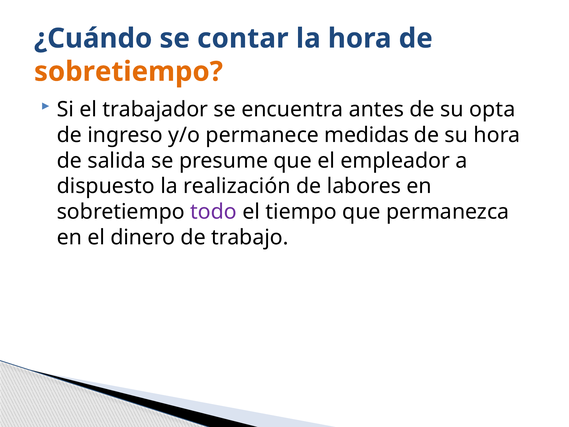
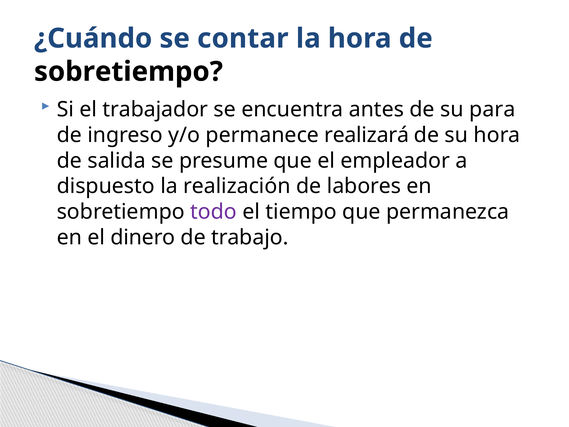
sobretiempo colour: orange -> black (128, 72)
opta: opta -> para (492, 109)
medidas: medidas -> realizará (367, 135)
